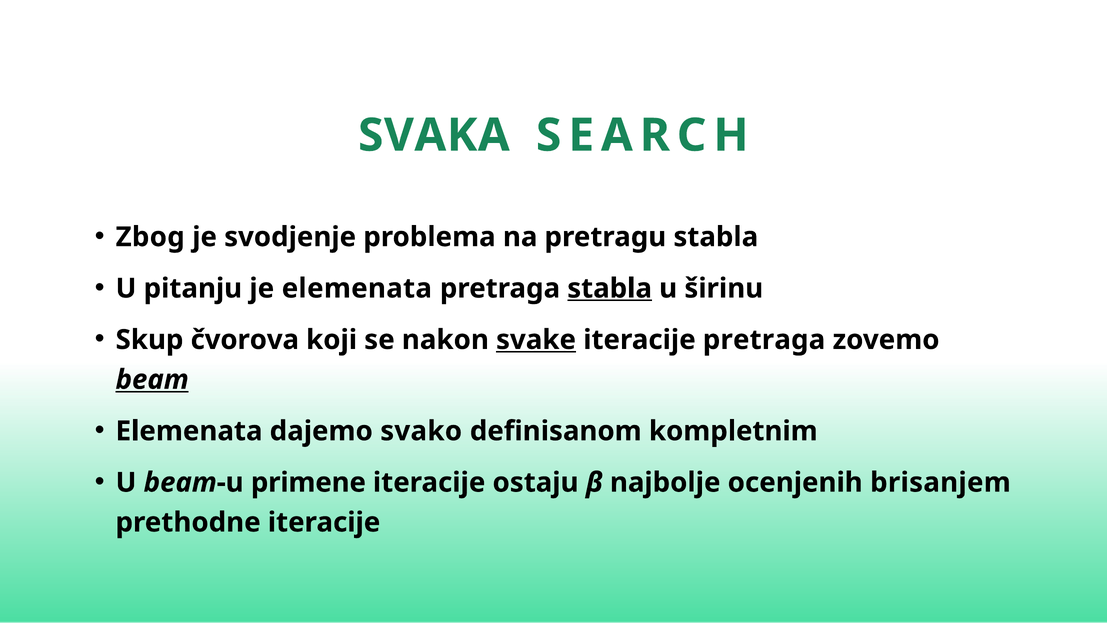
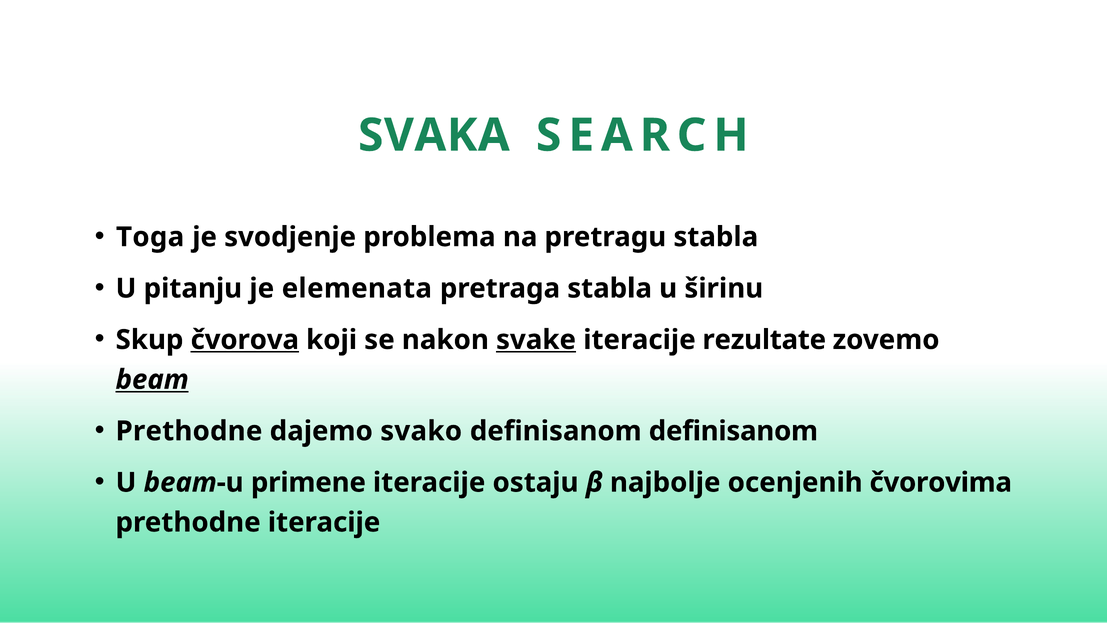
Zbog: Zbog -> Toga (150, 237)
stabla underline: present -> none (610, 288)
čvorova underline: none -> present (245, 340)
iteracije pretraga: pretraga -> rezultate (764, 340)
Elemenata: Elemenata -> Prethodne (189, 431)
definisanom kompletnim: kompletnim -> definisanom (733, 431)
brisanjem: brisanjem -> čvorovima (941, 482)
